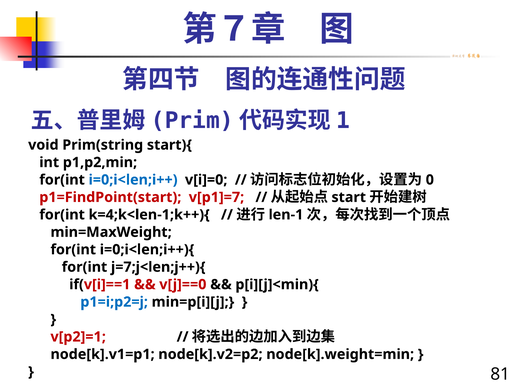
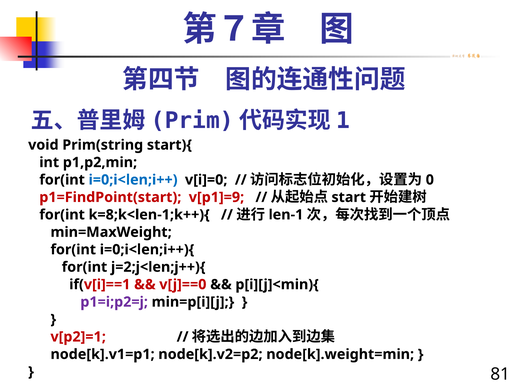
v[p1]=7: v[p1]=7 -> v[p1]=9 (216, 197)
k=4;k<len-1;k++){: k=4;k<len-1;k++){ -> k=8;k<len-1;k++){ (149, 215)
j=7;j<len;j++){: j=7;j<len;j++){ -> j=2;j<len;j++){ (158, 267)
p1=i;p2=j colour: blue -> purple (114, 302)
